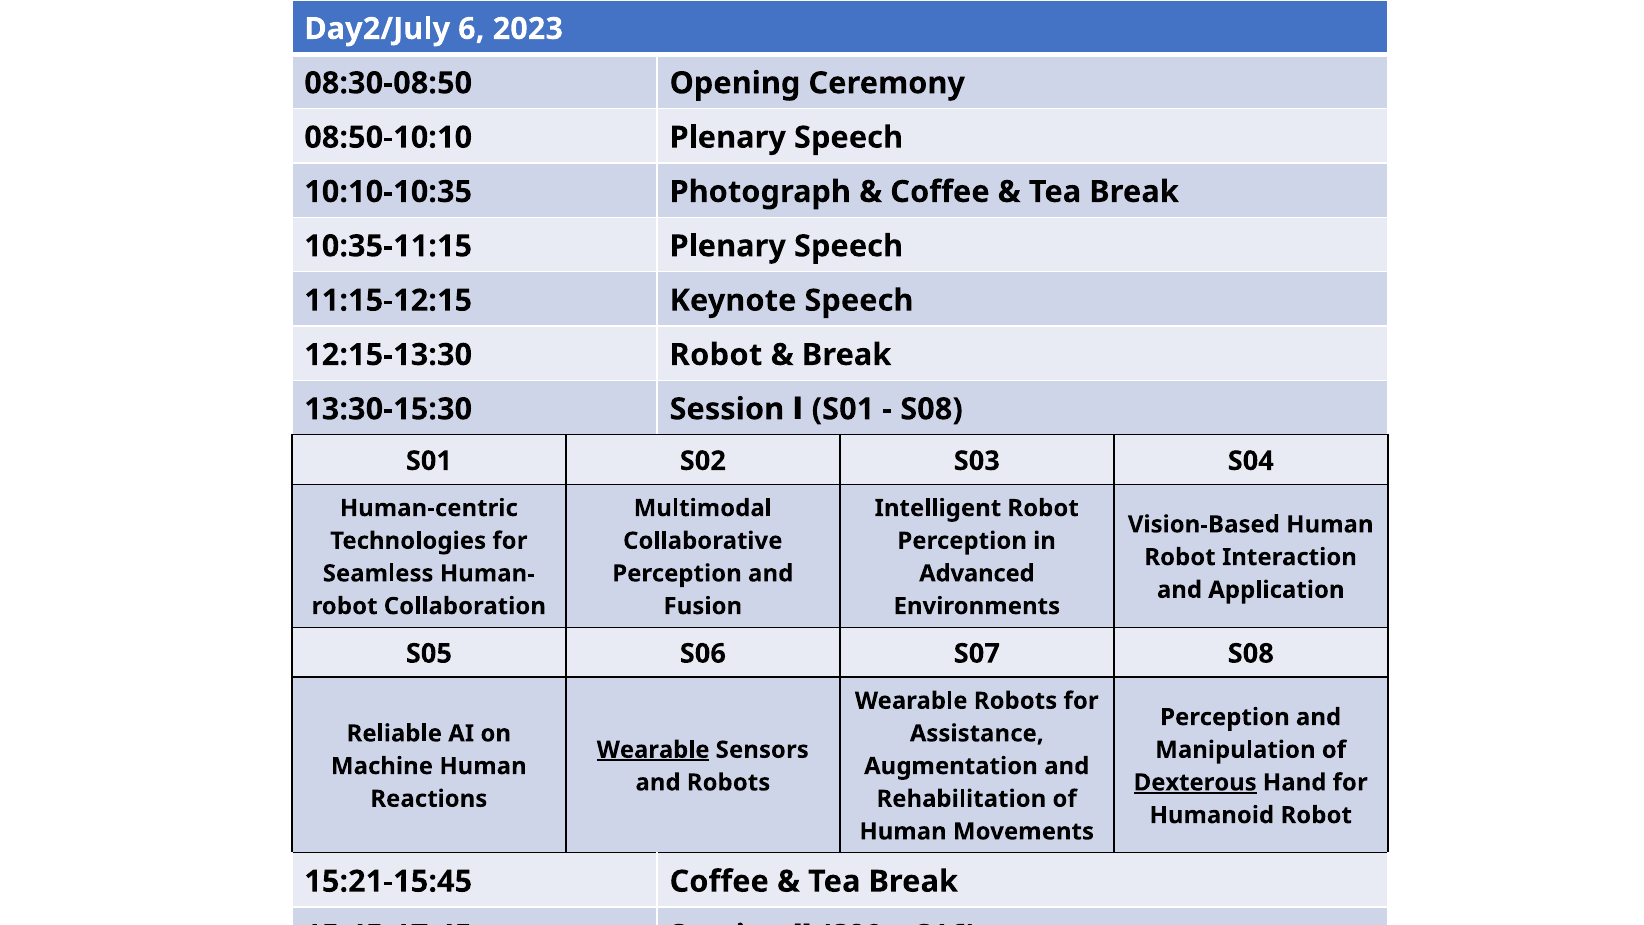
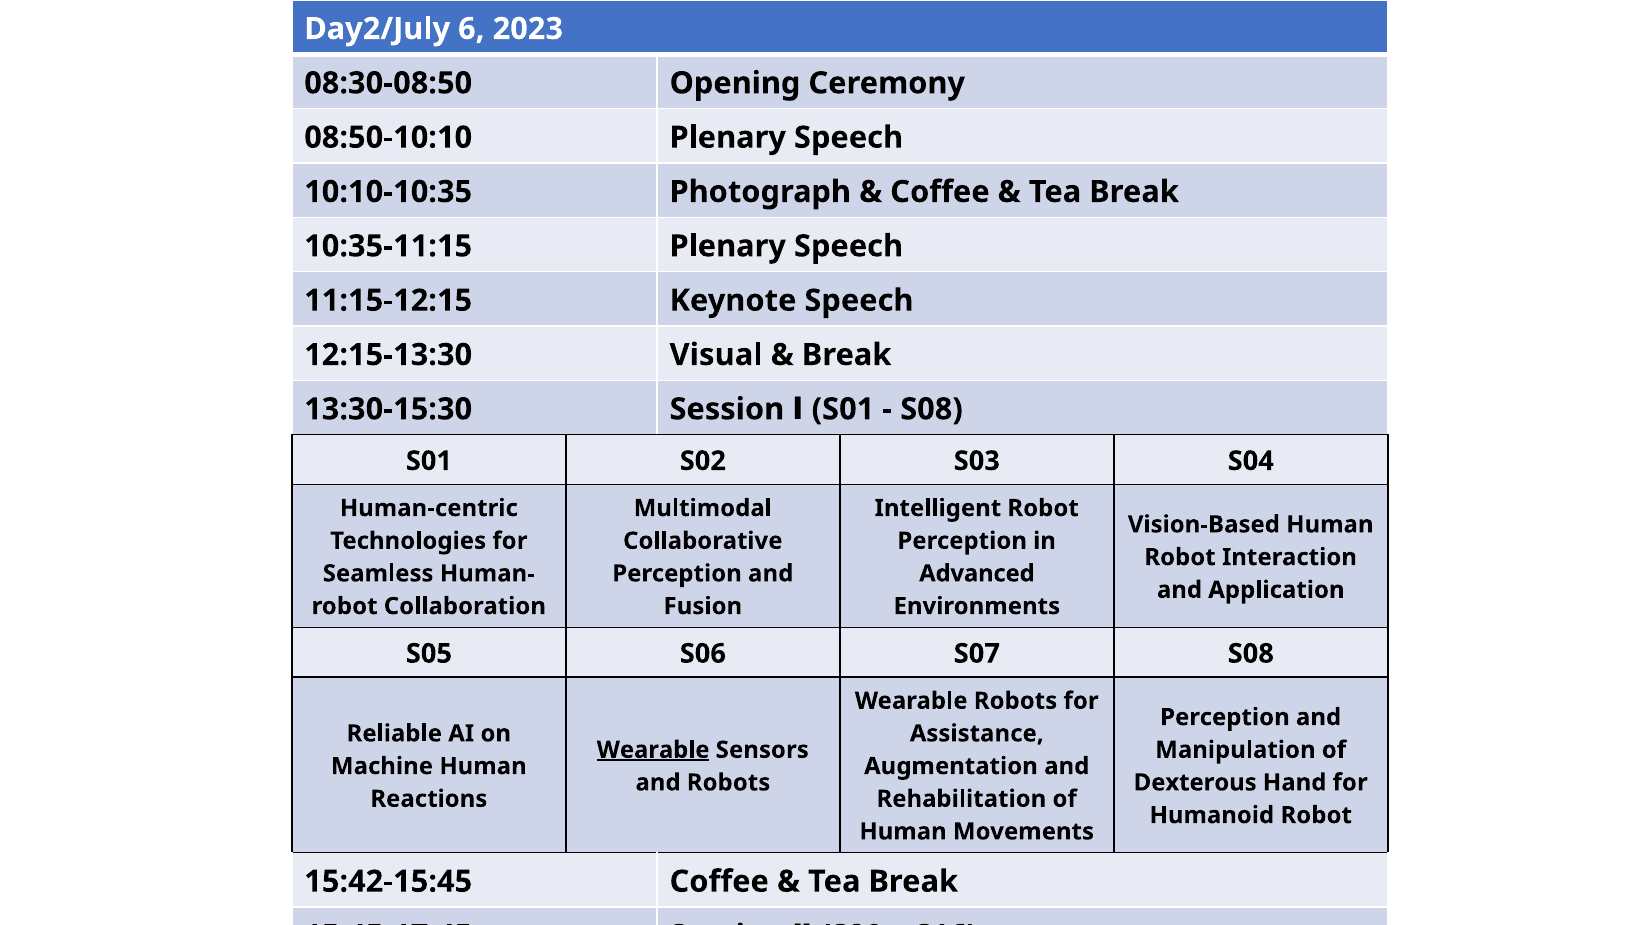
12:15-13:30 Robot: Robot -> Visual (716, 355)
Dexterous underline: present -> none (1195, 782)
15:21-15:45: 15:21-15:45 -> 15:42-15:45 (388, 881)
